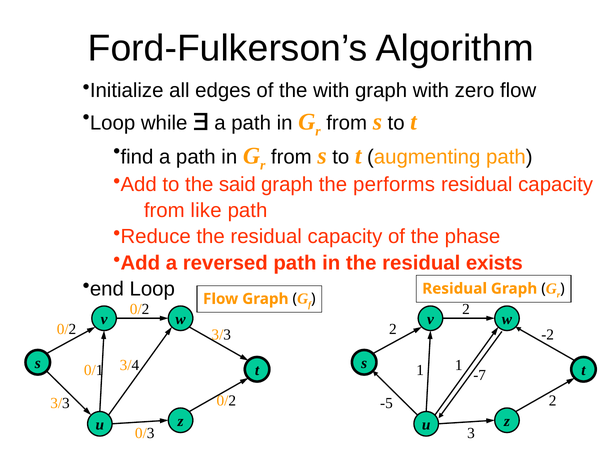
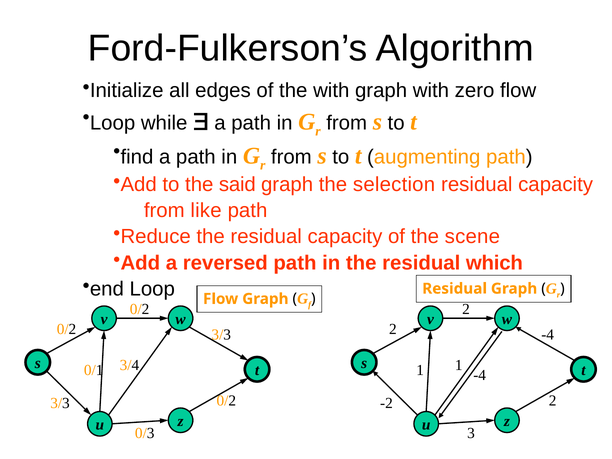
performs: performs -> selection (394, 185)
phase: phase -> scene (472, 237)
exists: exists -> which (494, 263)
-2: -2 -> -4 (548, 335)
-7: -7 -> -4 (480, 375)
-5: -5 -> -2 (386, 403)
